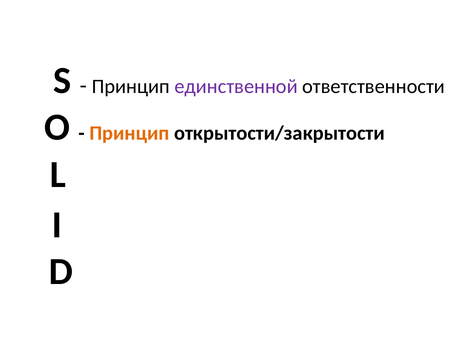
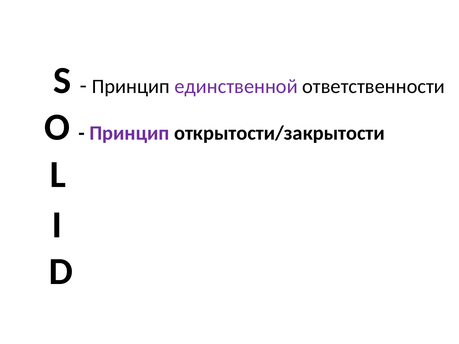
Принцип colour: orange -> purple (129, 133)
